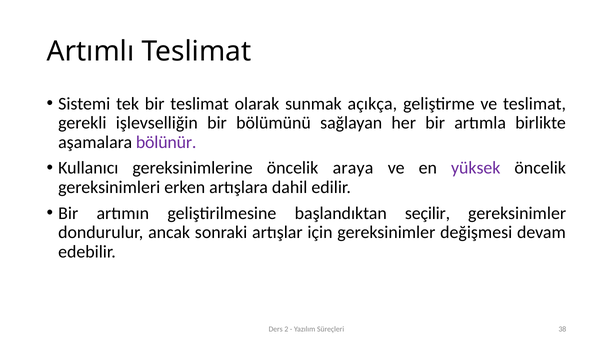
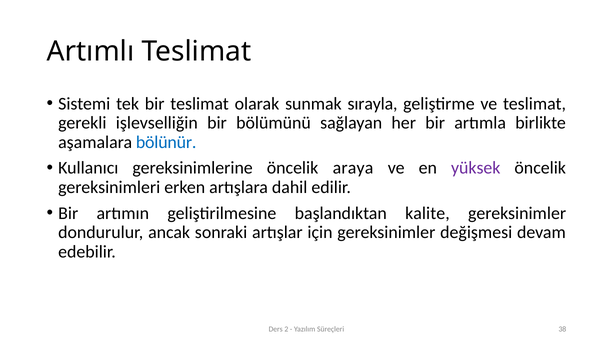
açıkça: açıkça -> sırayla (373, 104)
bölünür colour: purple -> blue (166, 142)
seçilir: seçilir -> kalite (427, 213)
